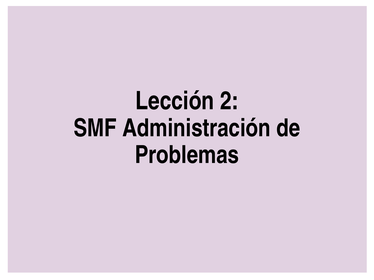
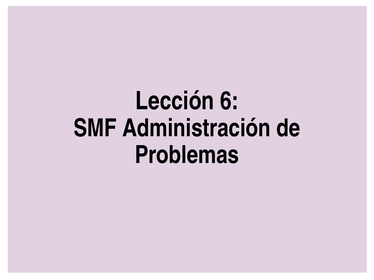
2: 2 -> 6 (229, 101)
